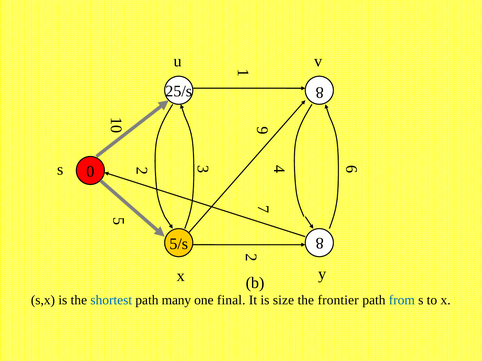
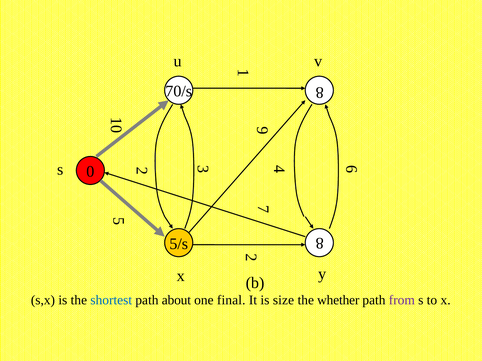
25/s: 25/s -> 70/s (179, 91)
many: many -> about (176, 301)
frontier: frontier -> whether (338, 301)
from colour: blue -> purple (402, 301)
